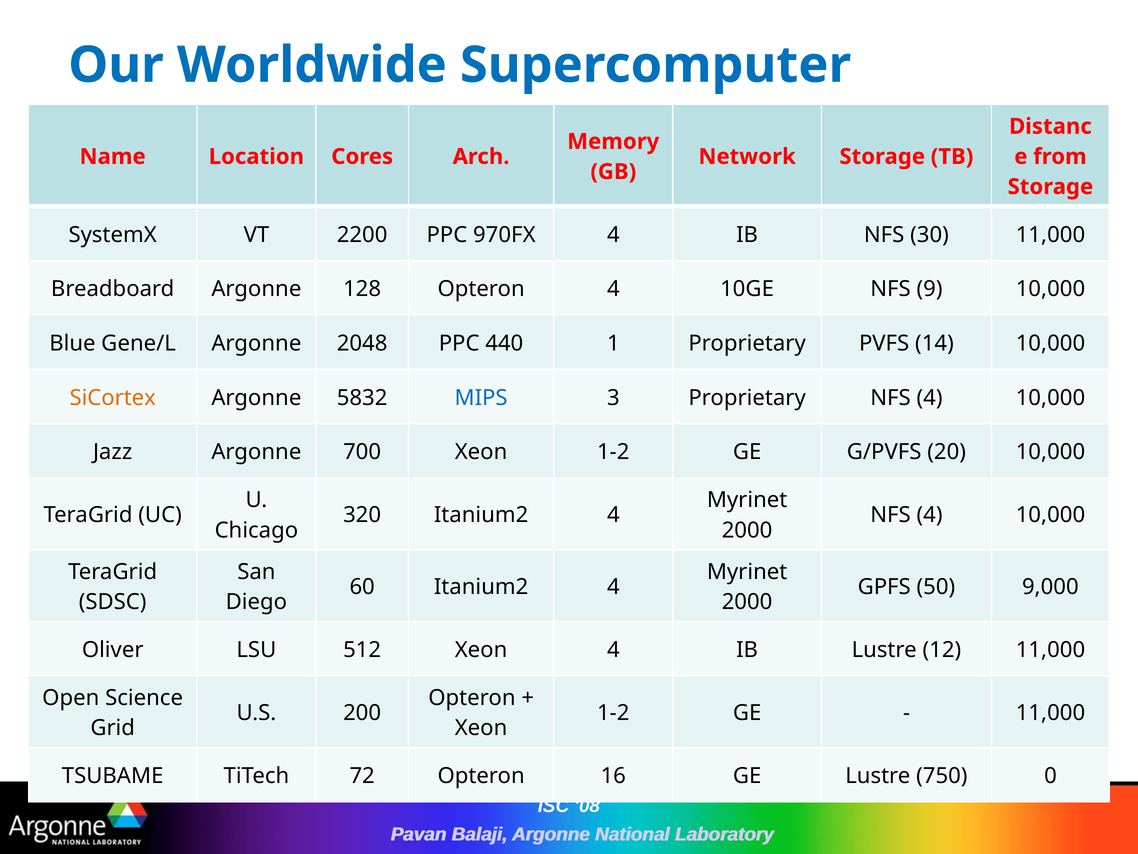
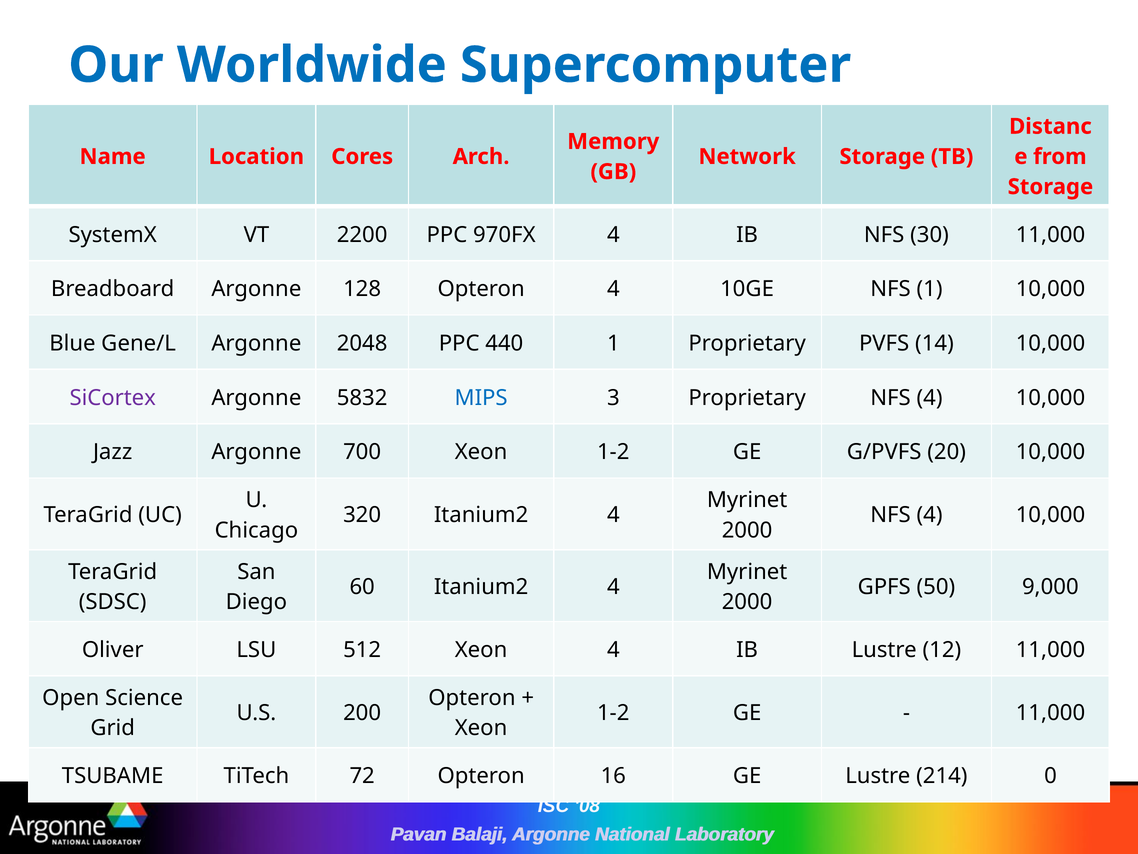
NFS 9: 9 -> 1 (930, 289)
SiCortex colour: orange -> purple (113, 398)
750: 750 -> 214 (942, 776)
